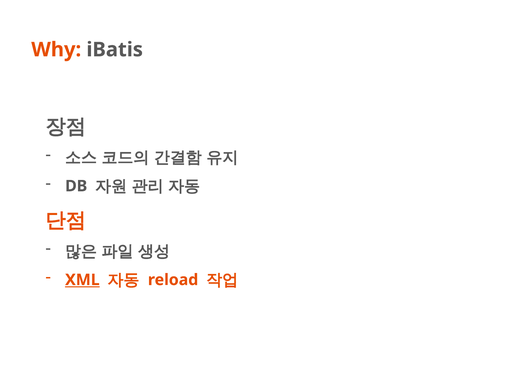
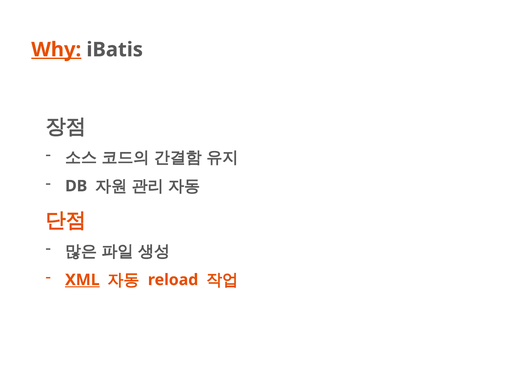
Why underline: none -> present (56, 50)
